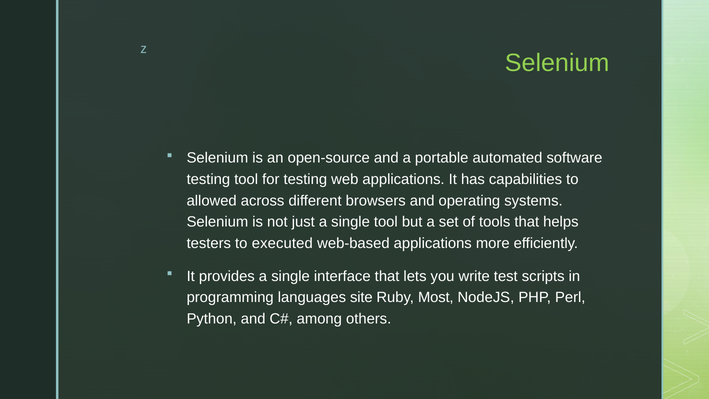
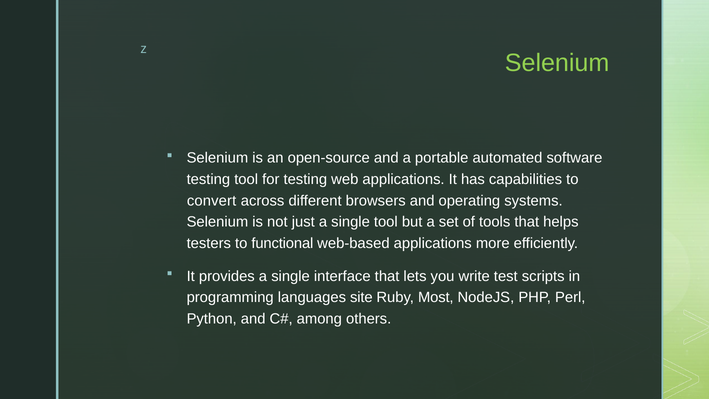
allowed: allowed -> convert (212, 201)
executed: executed -> functional (282, 243)
